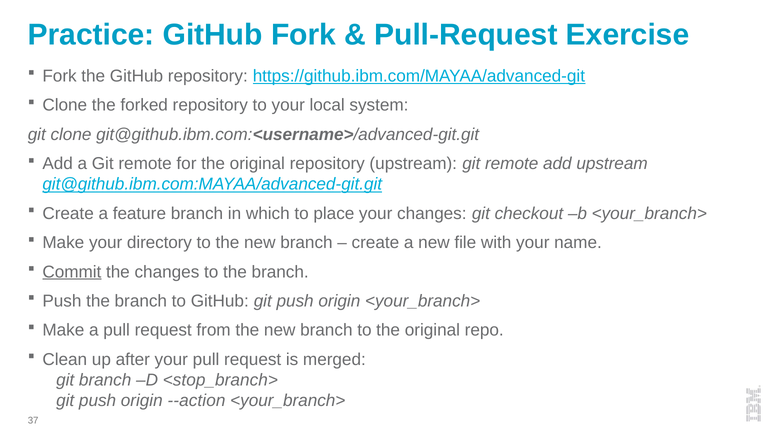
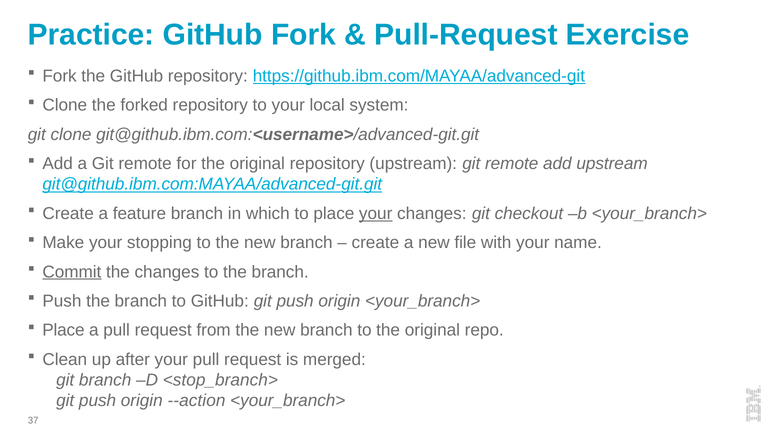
your underline: none -> present (376, 213)
directory: directory -> stopping (159, 243)
Make: Make -> Place (63, 330)
